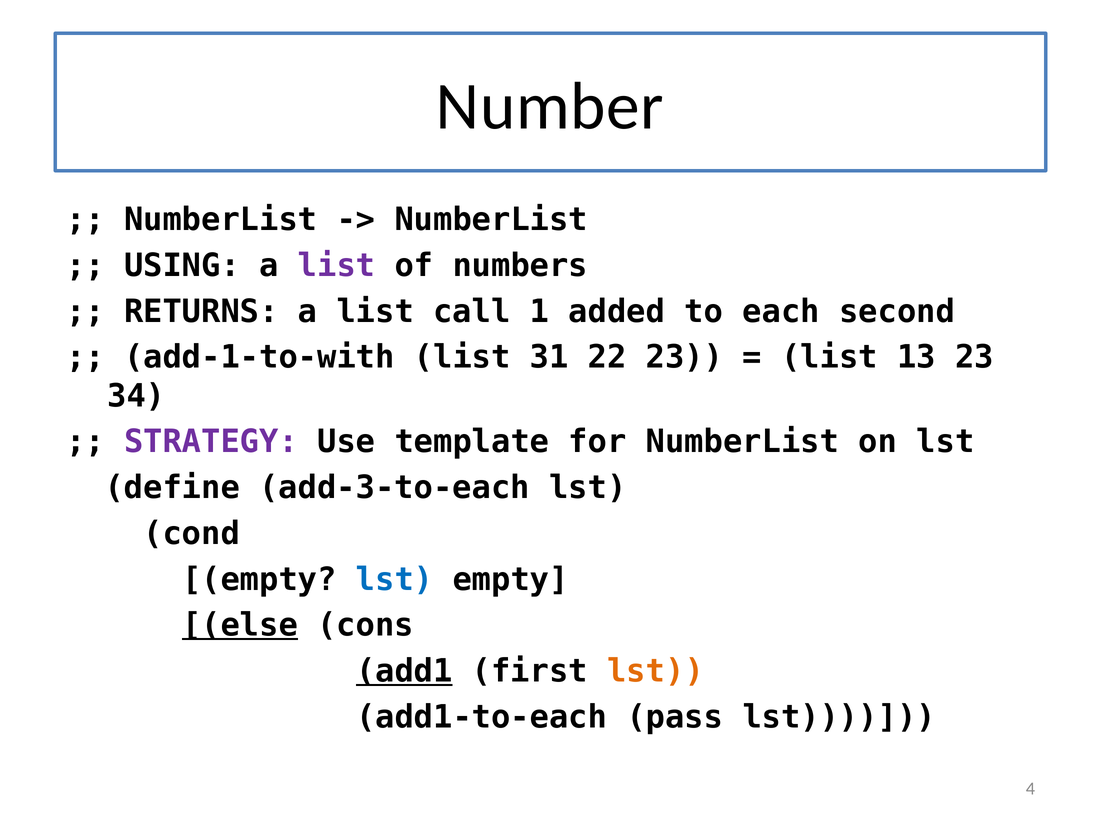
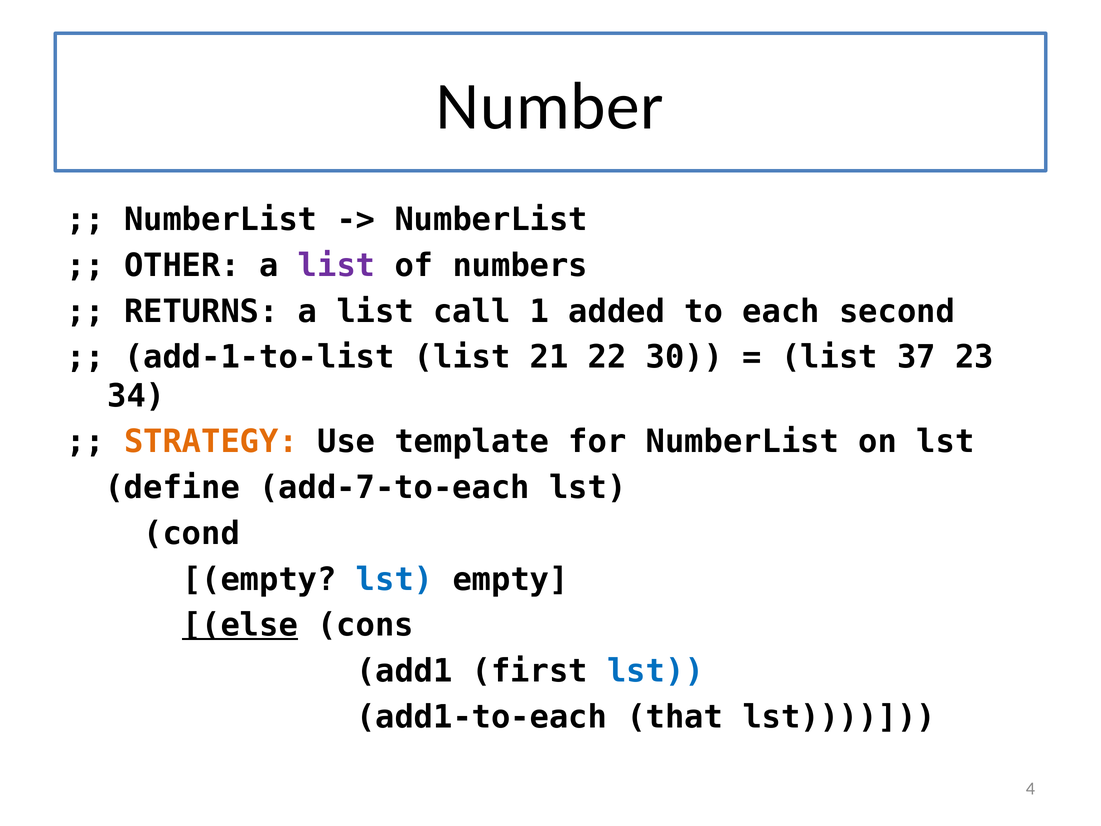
USING: USING -> OTHER (182, 266)
add-1-to-with: add-1-to-with -> add-1-to-list (259, 357)
31: 31 -> 21 (549, 357)
22 23: 23 -> 30 (684, 357)
13: 13 -> 37 (916, 357)
STRATEGY colour: purple -> orange (211, 442)
add-3-to-each: add-3-to-each -> add-7-to-each (394, 488)
add1 underline: present -> none (404, 671)
lst colour: orange -> blue (655, 671)
pass: pass -> that (675, 717)
